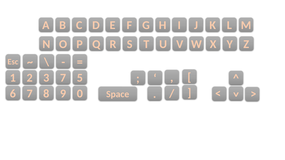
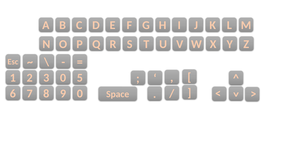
3 7: 7 -> 0 (63, 78)
